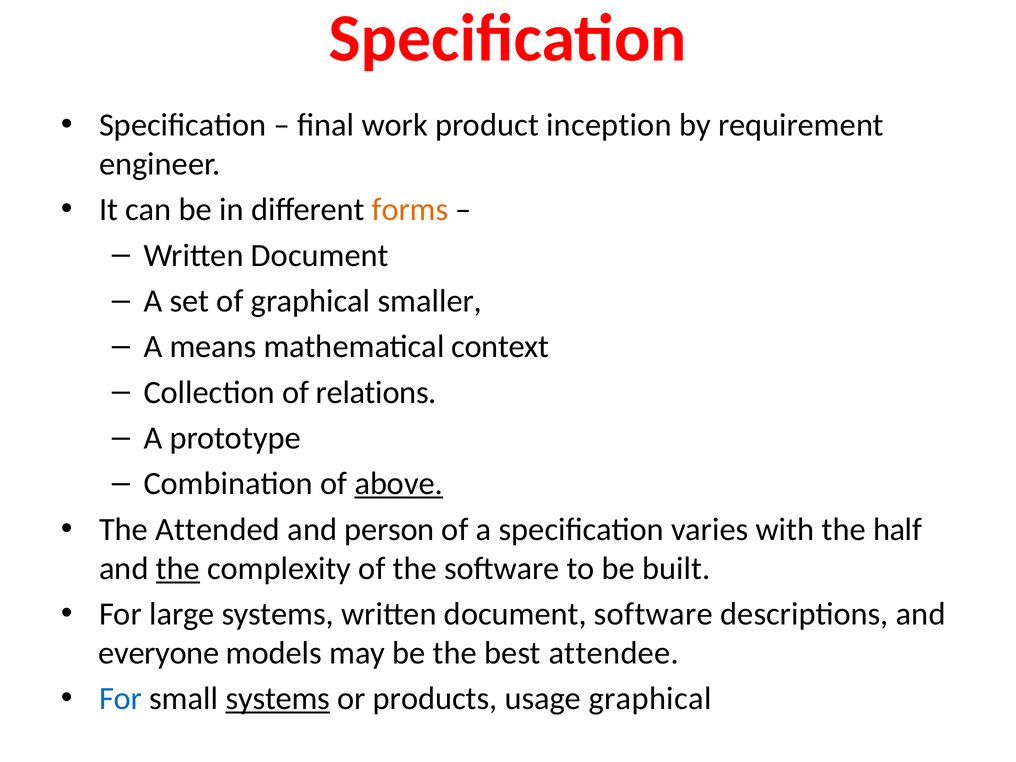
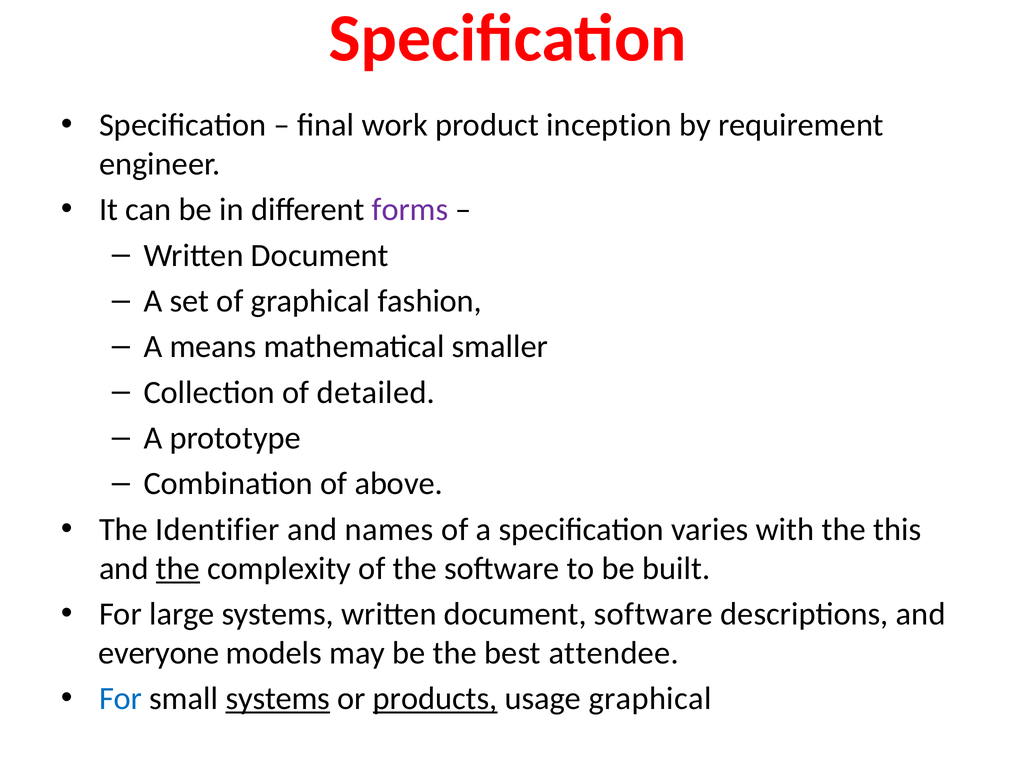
forms colour: orange -> purple (410, 210)
smaller: smaller -> fashion (430, 301)
context: context -> smaller (500, 347)
relations: relations -> detailed (376, 392)
above underline: present -> none (399, 484)
Attended: Attended -> Identifier (218, 529)
person: person -> names (389, 529)
half: half -> this (897, 529)
products underline: none -> present (435, 699)
